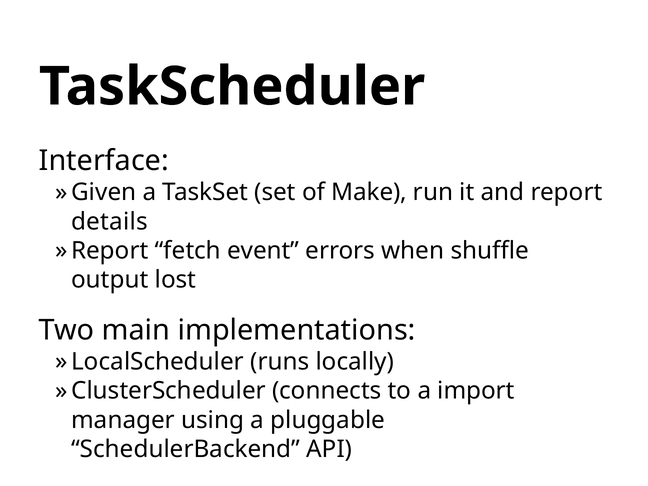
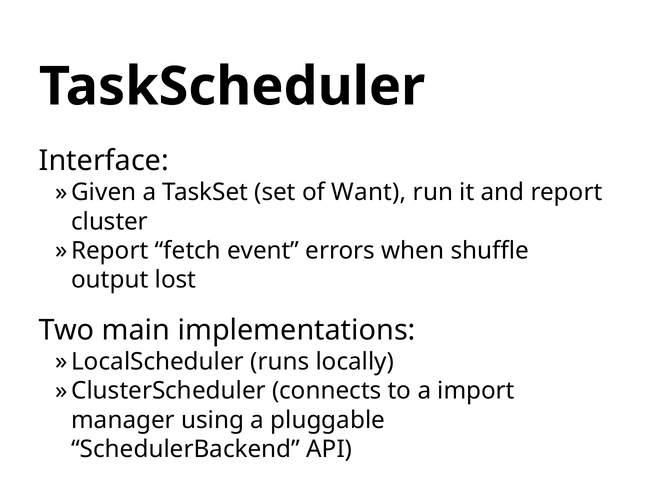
Make: Make -> Want (369, 192)
details: details -> cluster (110, 222)
